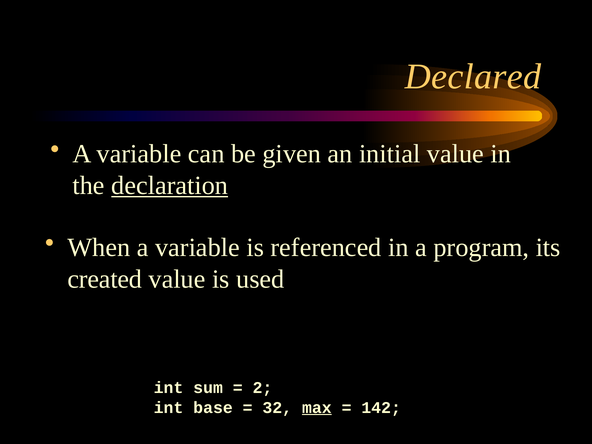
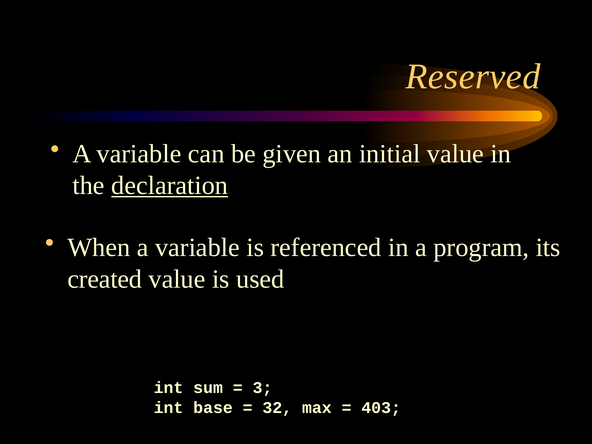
Declared: Declared -> Reserved (473, 76)
2: 2 -> 3 (262, 388)
max underline: present -> none (317, 408)
142: 142 -> 403 (381, 408)
